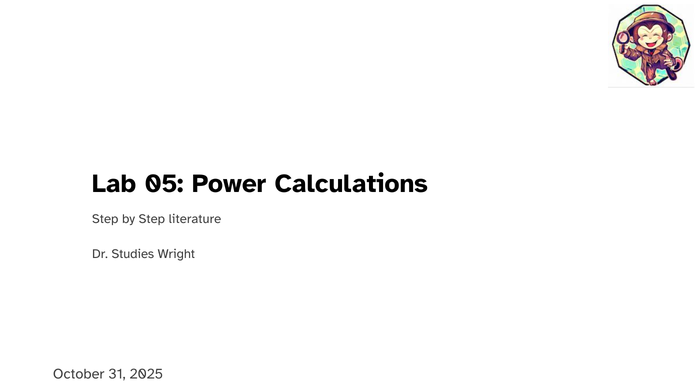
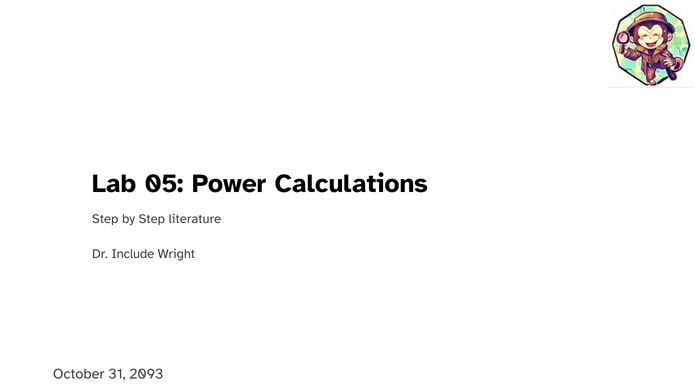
Studies: Studies -> Include (133, 254)
2025: 2025 -> 2093 (146, 374)
